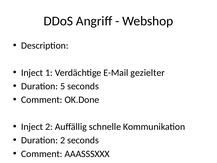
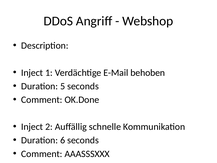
gezielter: gezielter -> behoben (148, 73)
Duration 2: 2 -> 6 (63, 140)
